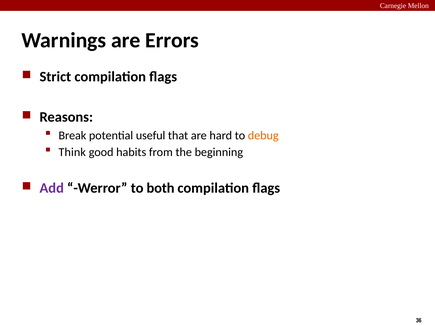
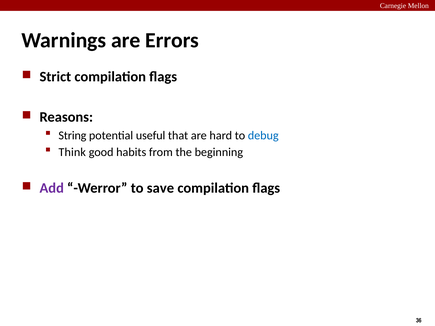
Break: Break -> String (72, 135)
debug colour: orange -> blue (263, 135)
both: both -> save (160, 188)
